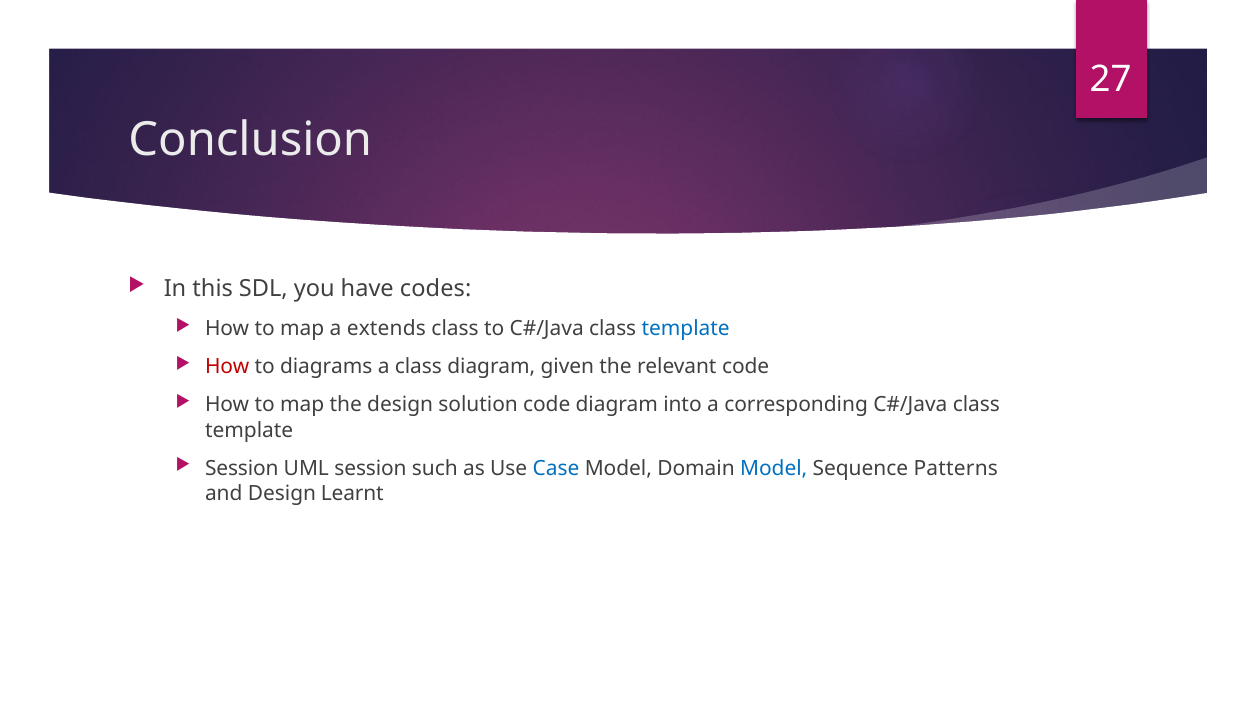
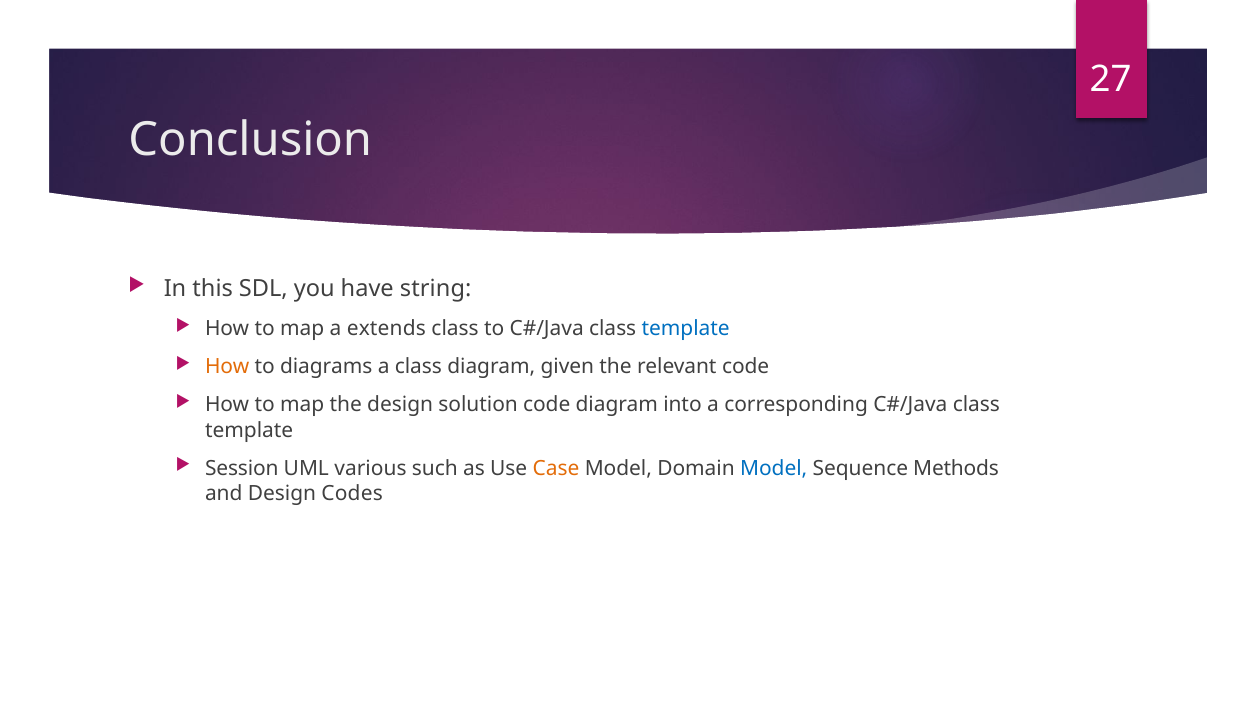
codes: codes -> string (436, 289)
How colour: red -> orange (227, 367)
UML session: session -> various (370, 468)
Case colour: blue -> orange (556, 468)
Patterns: Patterns -> Methods (956, 468)
Learnt: Learnt -> Codes (352, 493)
